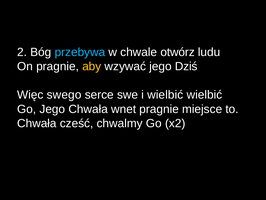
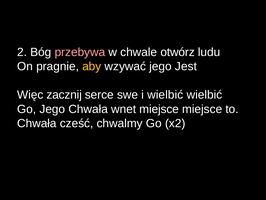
przebywa colour: light blue -> pink (80, 52)
Dziś: Dziś -> Jest (186, 66)
swego: swego -> zacznij (64, 95)
wnet pragnie: pragnie -> miejsce (159, 109)
